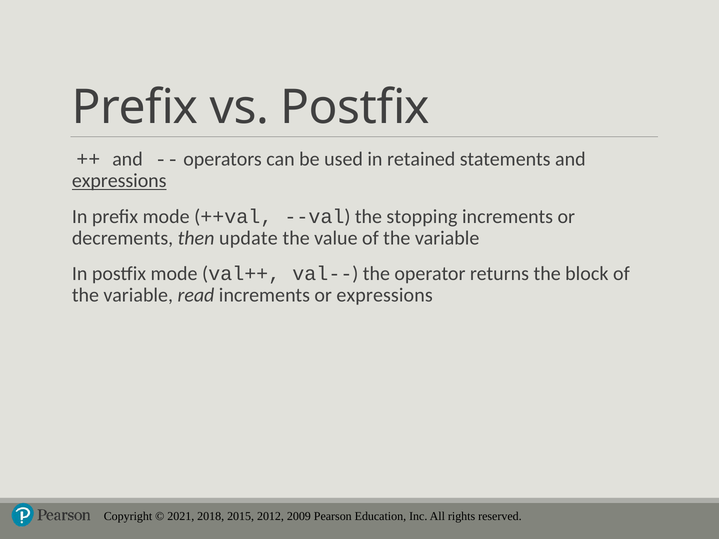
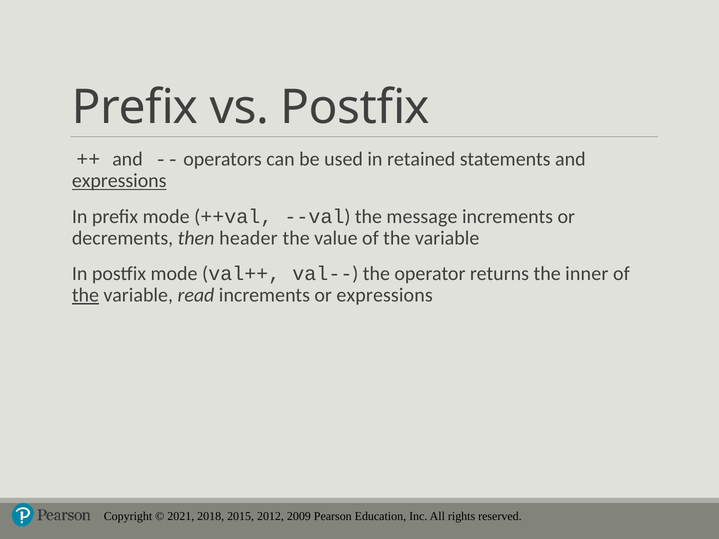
stopping: stopping -> message (422, 217)
update: update -> header (248, 238)
block: block -> inner (587, 274)
the underline: none -> present (85, 295)
